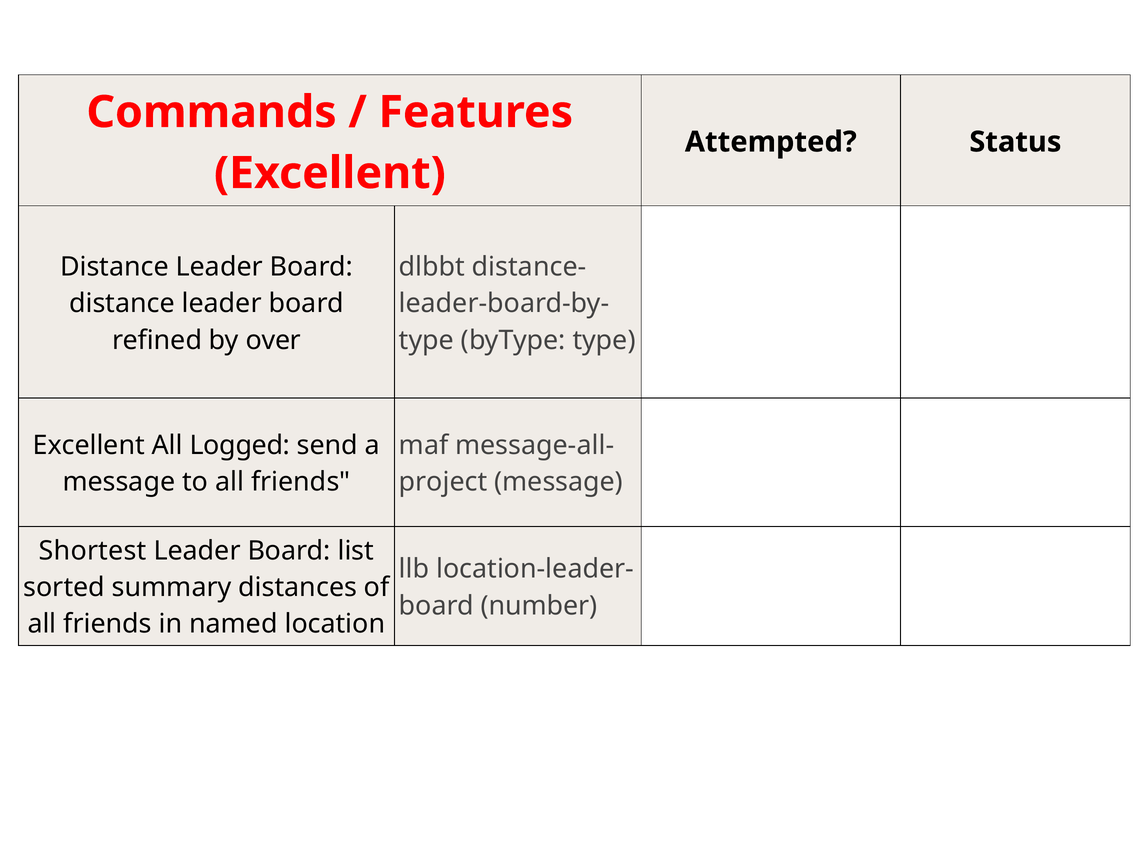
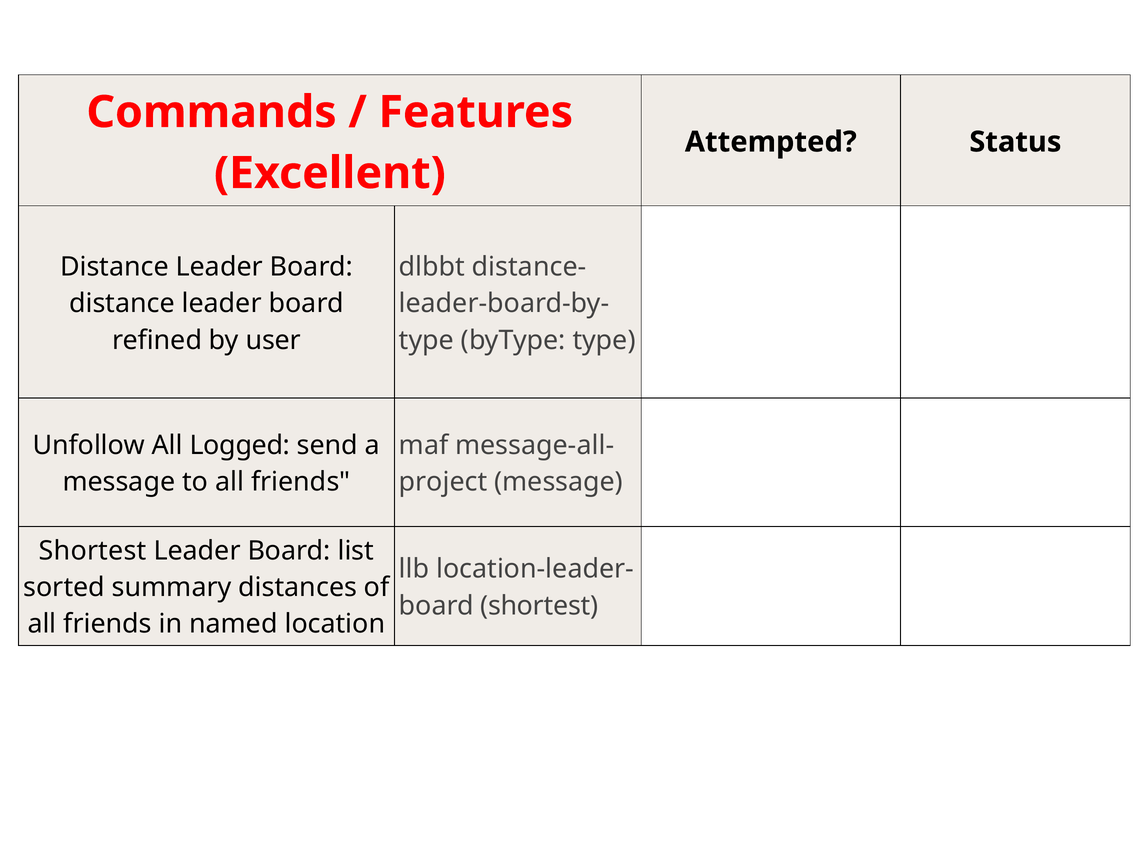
over: over -> user (273, 340)
Excellent: Excellent -> Unfollow (89, 445)
board number: number -> shortest (539, 605)
